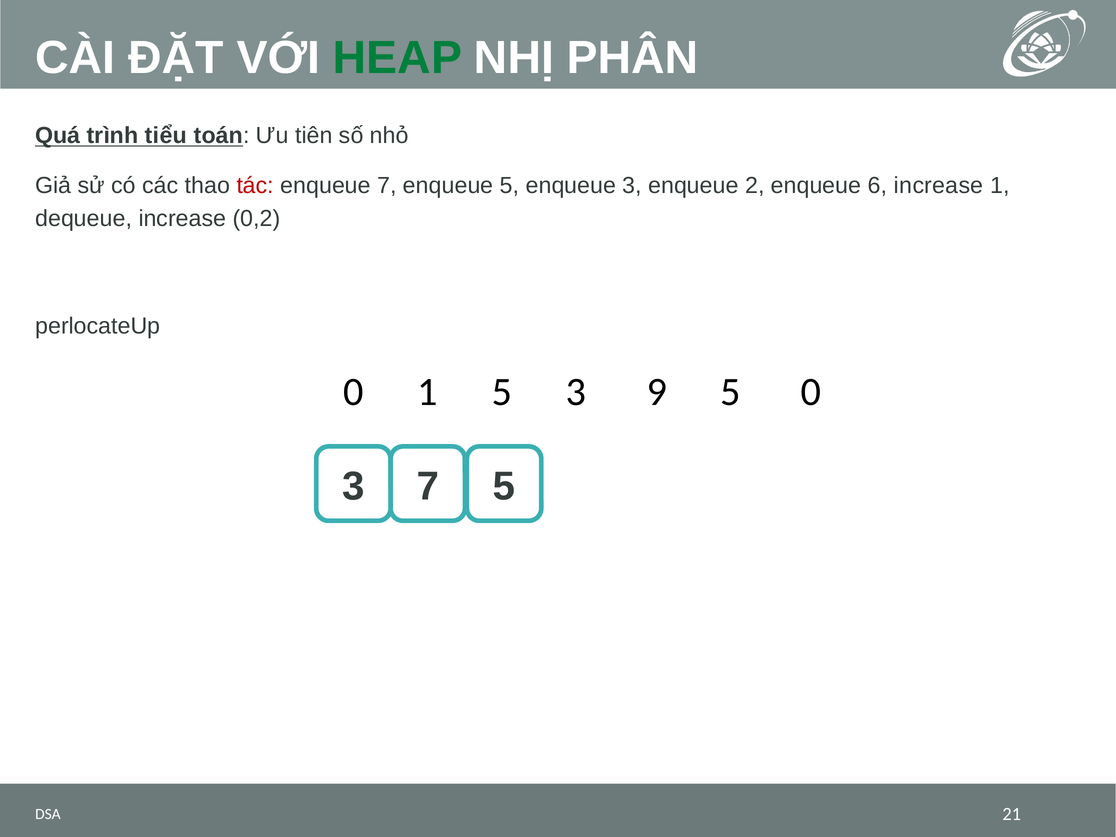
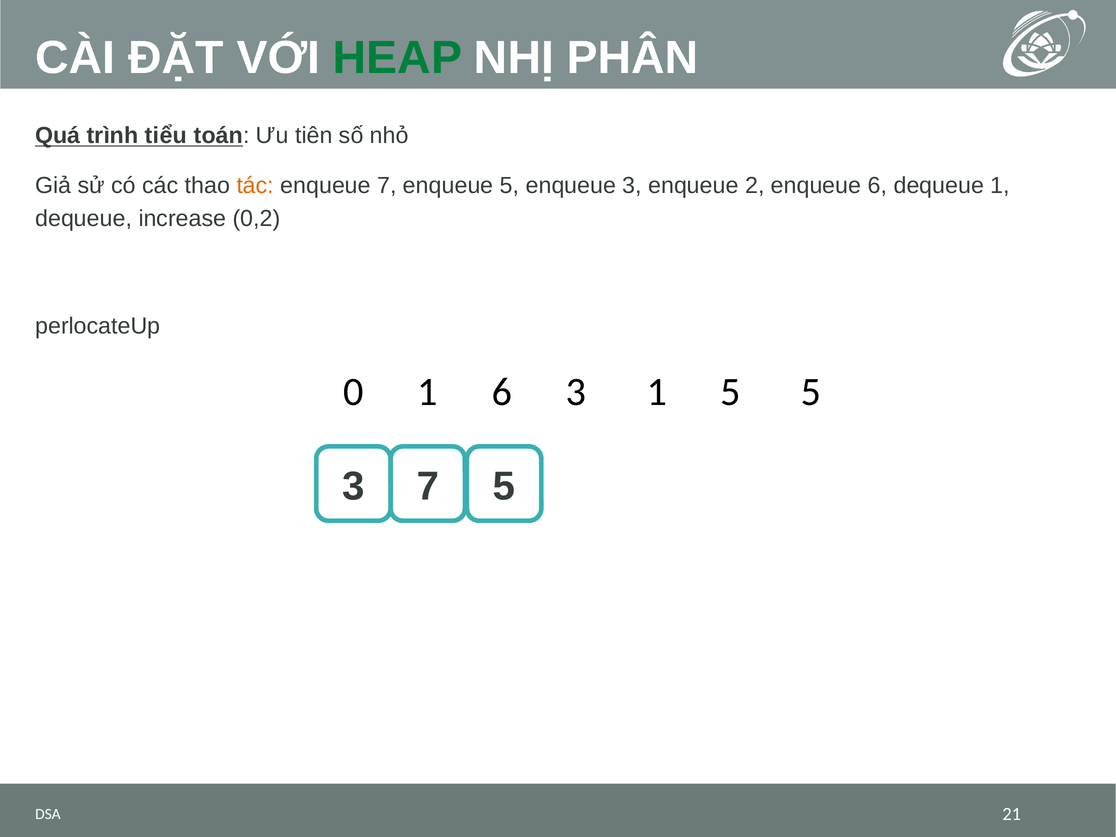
tác colour: red -> orange (255, 185)
6 increase: increase -> dequeue (939, 185)
1 5: 5 -> 6 (502, 392)
3 9: 9 -> 1 (657, 392)
5 0: 0 -> 5 (811, 392)
